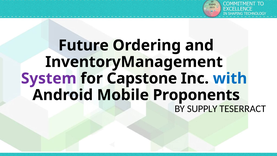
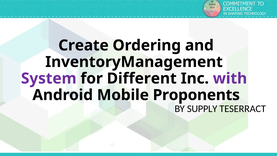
Future: Future -> Create (83, 45)
Capstone: Capstone -> Different (142, 78)
with colour: blue -> purple (230, 78)
